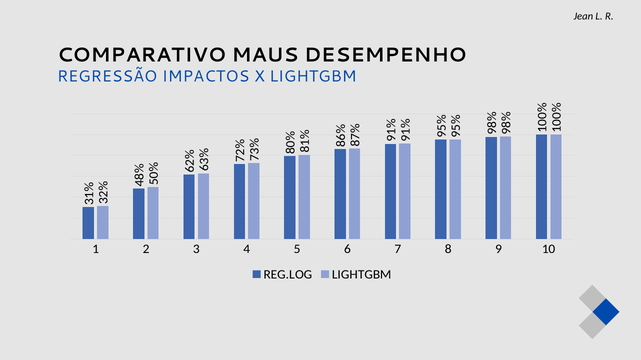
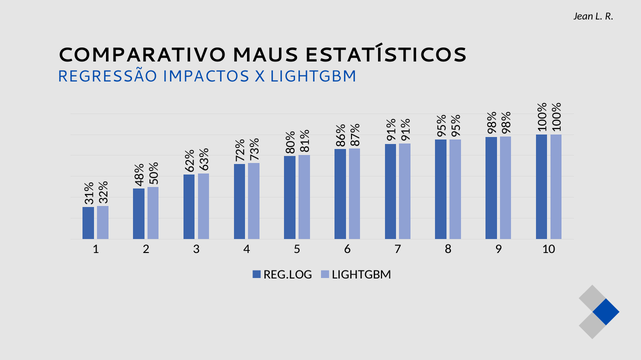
DESEMPENHO: DESEMPENHO -> ESTATÍSTICOS (386, 55)
